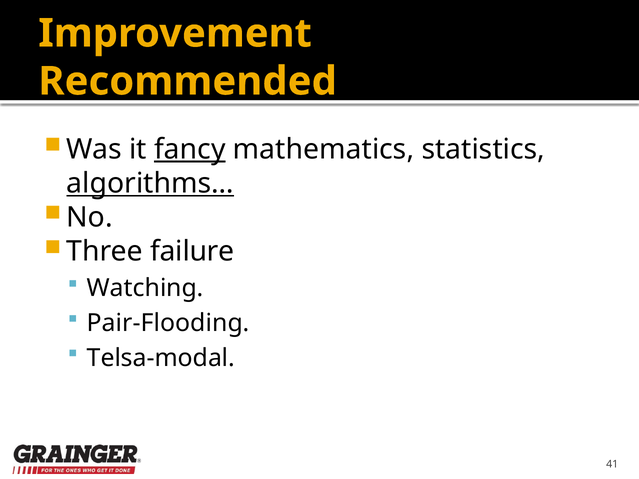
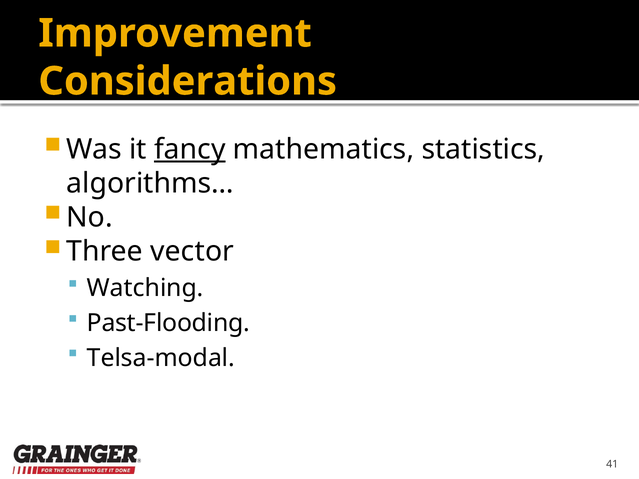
Recommended: Recommended -> Considerations (188, 81)
algorithms… underline: present -> none (150, 184)
failure: failure -> vector (192, 252)
Pair-Flooding: Pair-Flooding -> Past-Flooding (168, 323)
